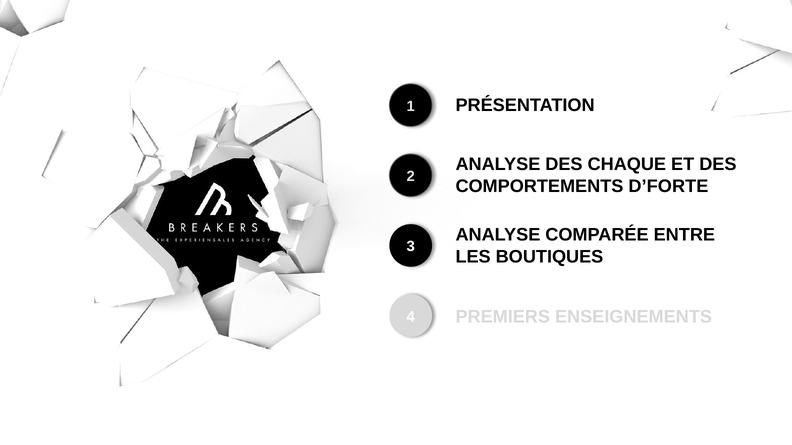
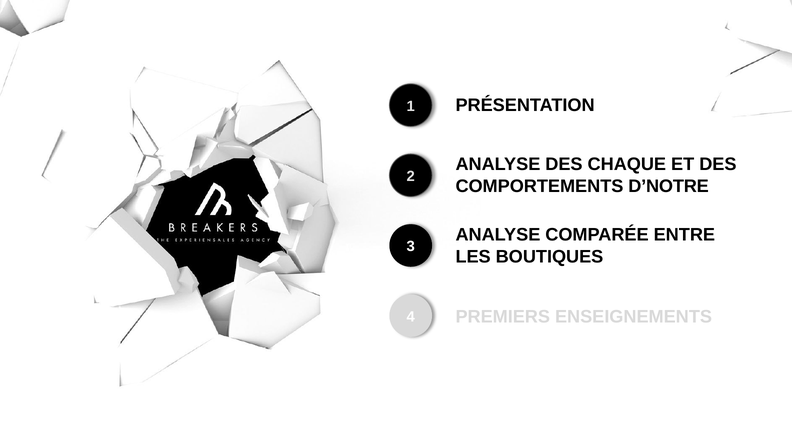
D’FORTE: D’FORTE -> D’NOTRE (669, 186)
